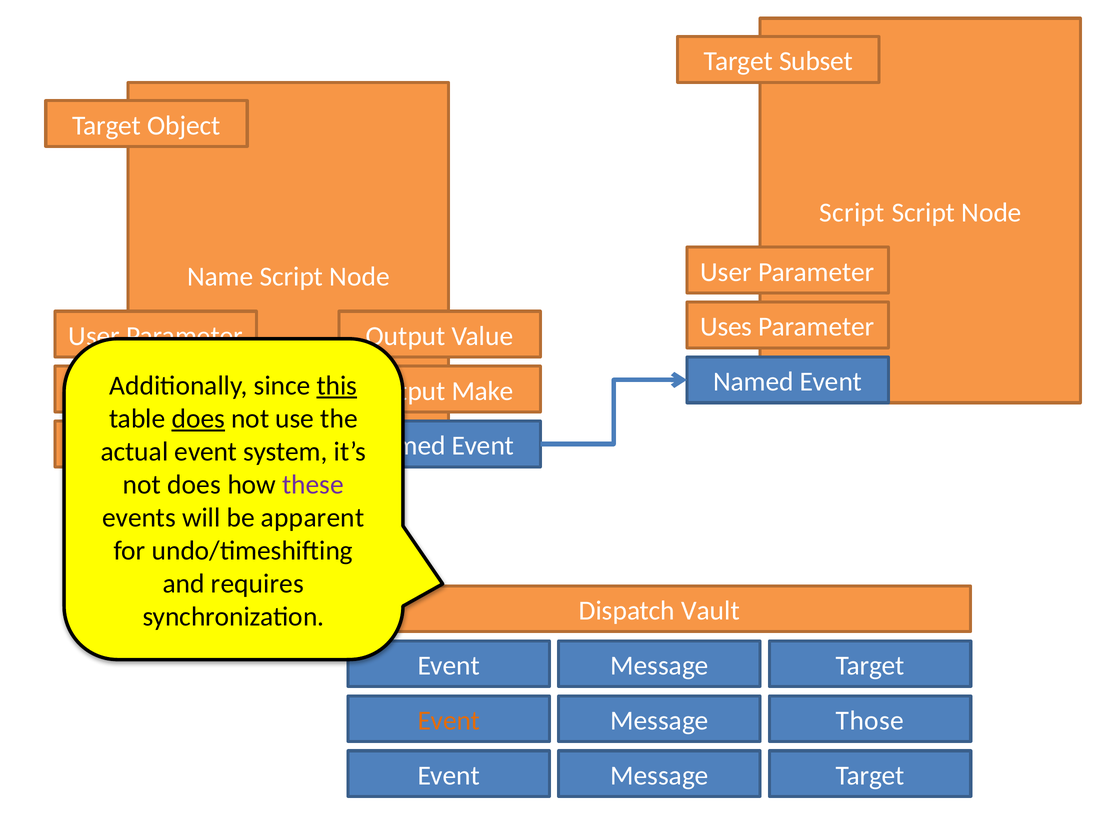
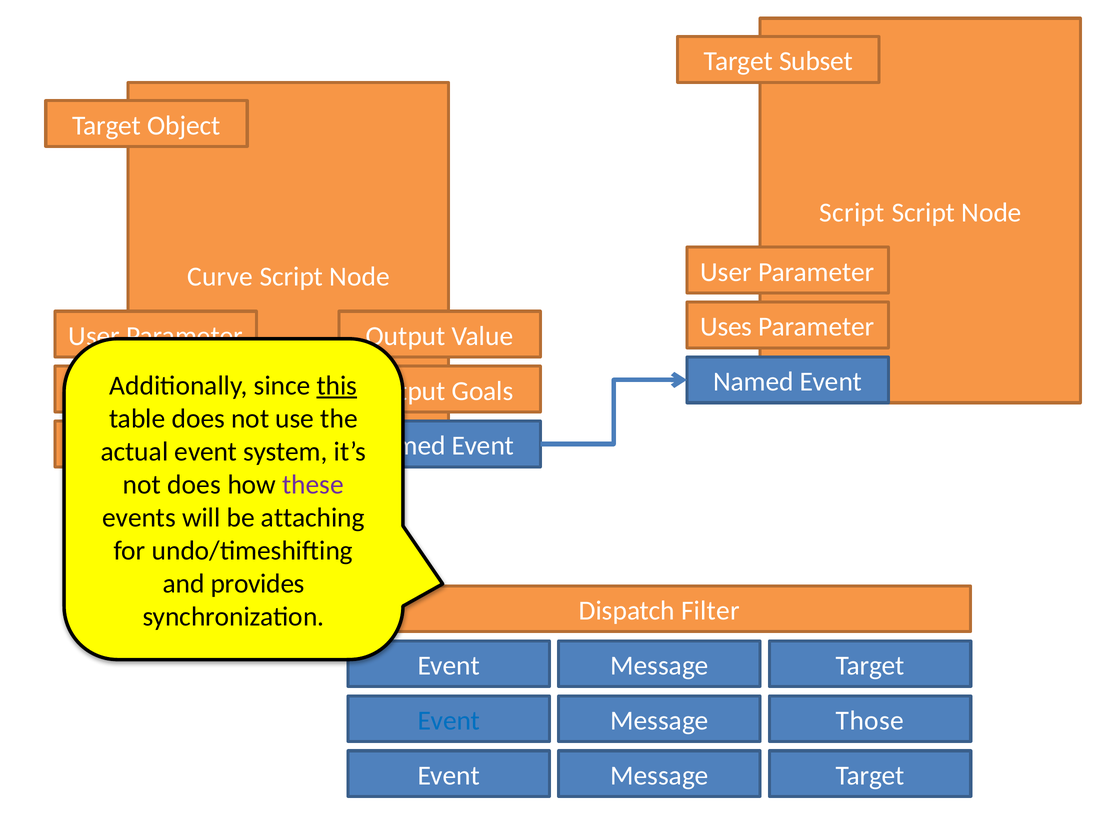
Name: Name -> Curve (220, 277)
Make: Make -> Goals (483, 391)
does underline: present -> none (198, 419)
apparent: apparent -> attaching (313, 518)
requires: requires -> provides (258, 584)
Vault: Vault -> Filter (710, 611)
Event colour: orange -> blue (449, 721)
